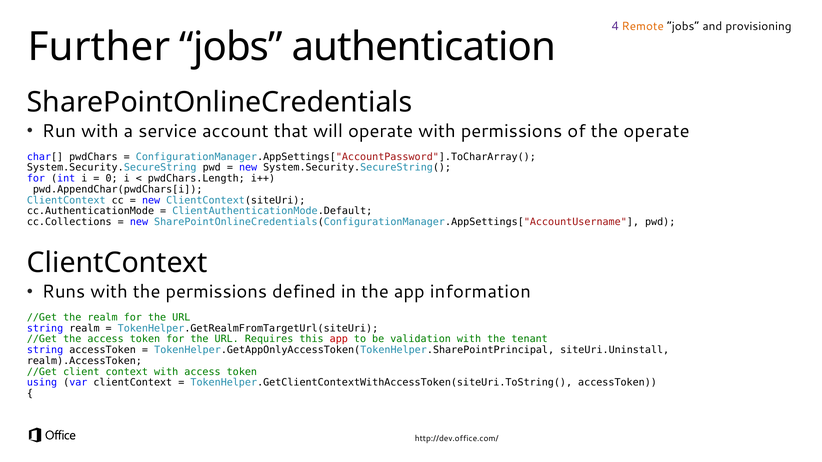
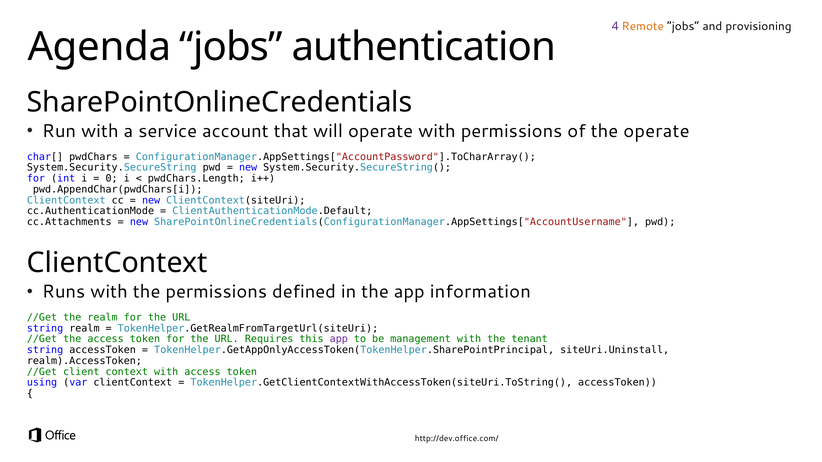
Further: Further -> Agenda (99, 47)
cc.Collections: cc.Collections -> cc.Attachments (69, 222)
app colour: red -> purple (339, 339)
validation: validation -> management (421, 339)
